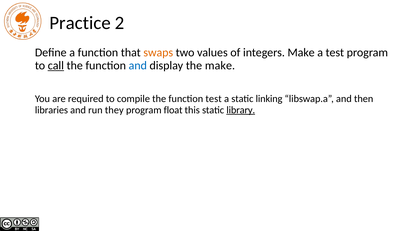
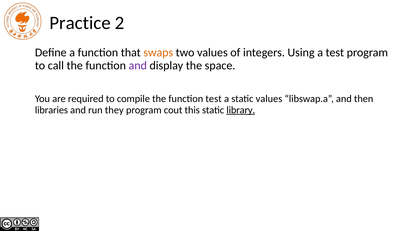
integers Make: Make -> Using (301, 53)
call underline: present -> none (56, 65)
and colour: blue -> purple (138, 65)
the make: make -> space (220, 65)
static linking: linking -> values (269, 99)
float: float -> cout (173, 110)
